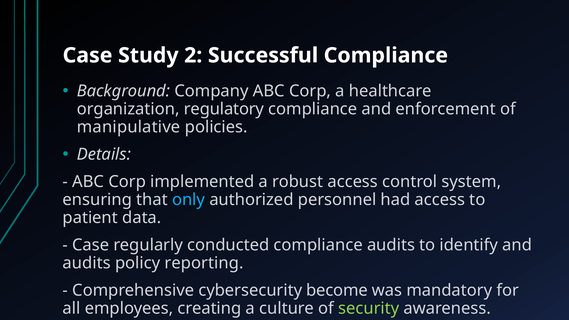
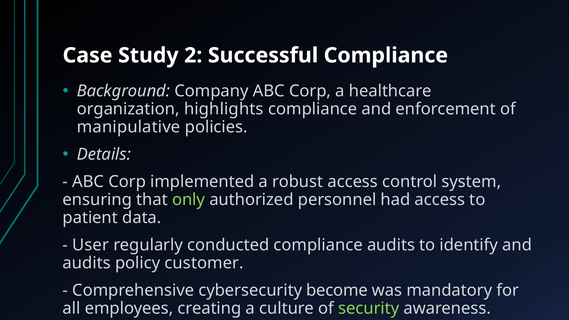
regulatory: regulatory -> highlights (224, 109)
only colour: light blue -> light green (189, 200)
Case: Case -> User (91, 245)
reporting: reporting -> customer (204, 263)
